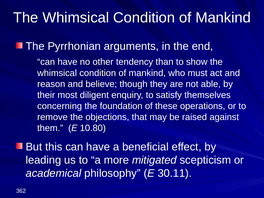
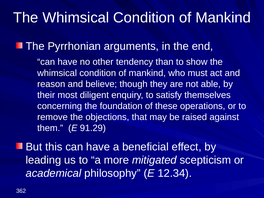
10.80: 10.80 -> 91.29 (93, 128)
30.11: 30.11 -> 12.34 (175, 173)
